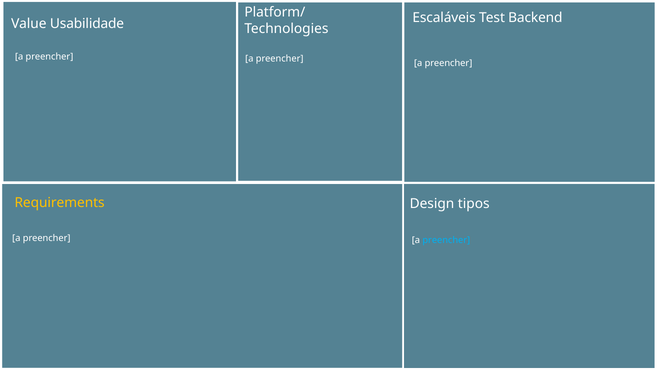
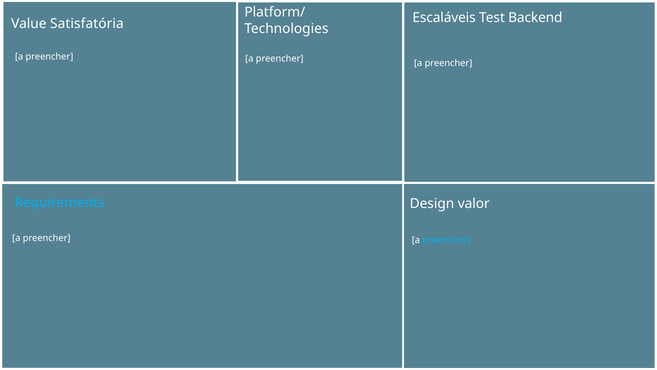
Usabilidade: Usabilidade -> Satisfatória (87, 24)
Requirements colour: yellow -> light blue (60, 203)
tipos: tipos -> valor (474, 203)
